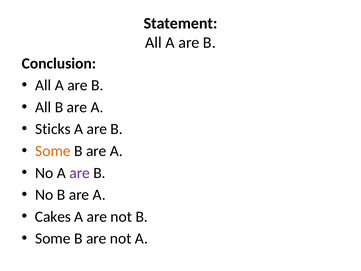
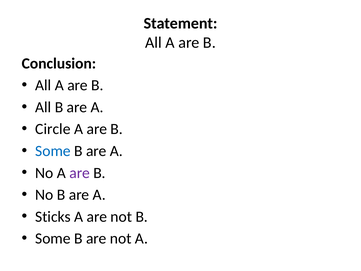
Sticks: Sticks -> Circle (53, 129)
Some colour: orange -> blue (53, 151)
Cakes: Cakes -> Sticks (53, 216)
